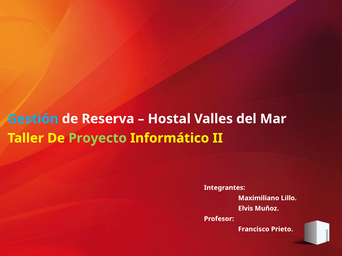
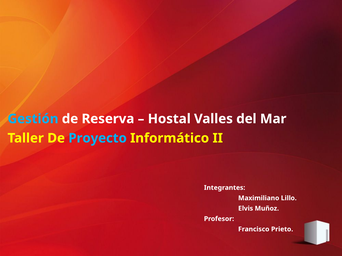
Proyecto colour: light green -> light blue (98, 138)
